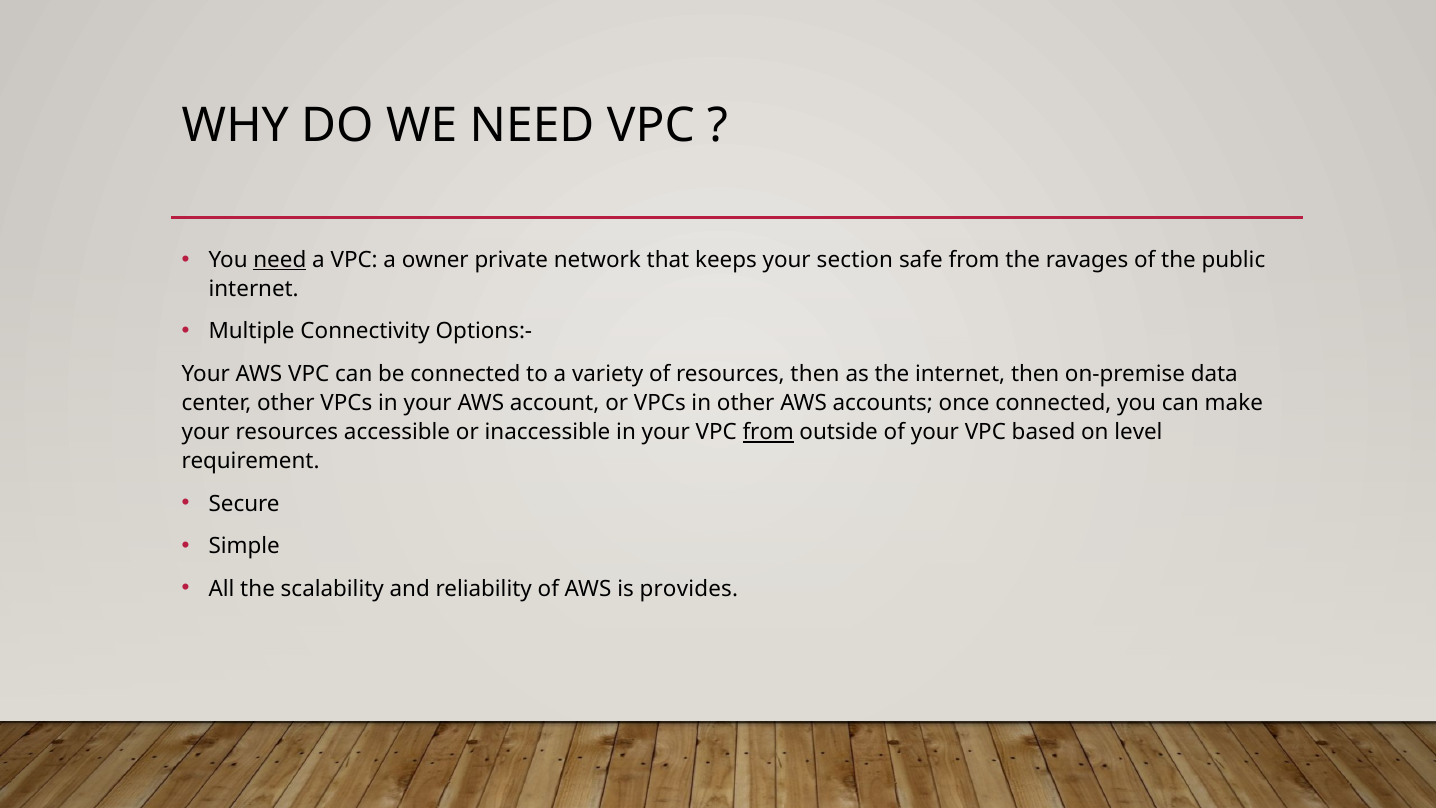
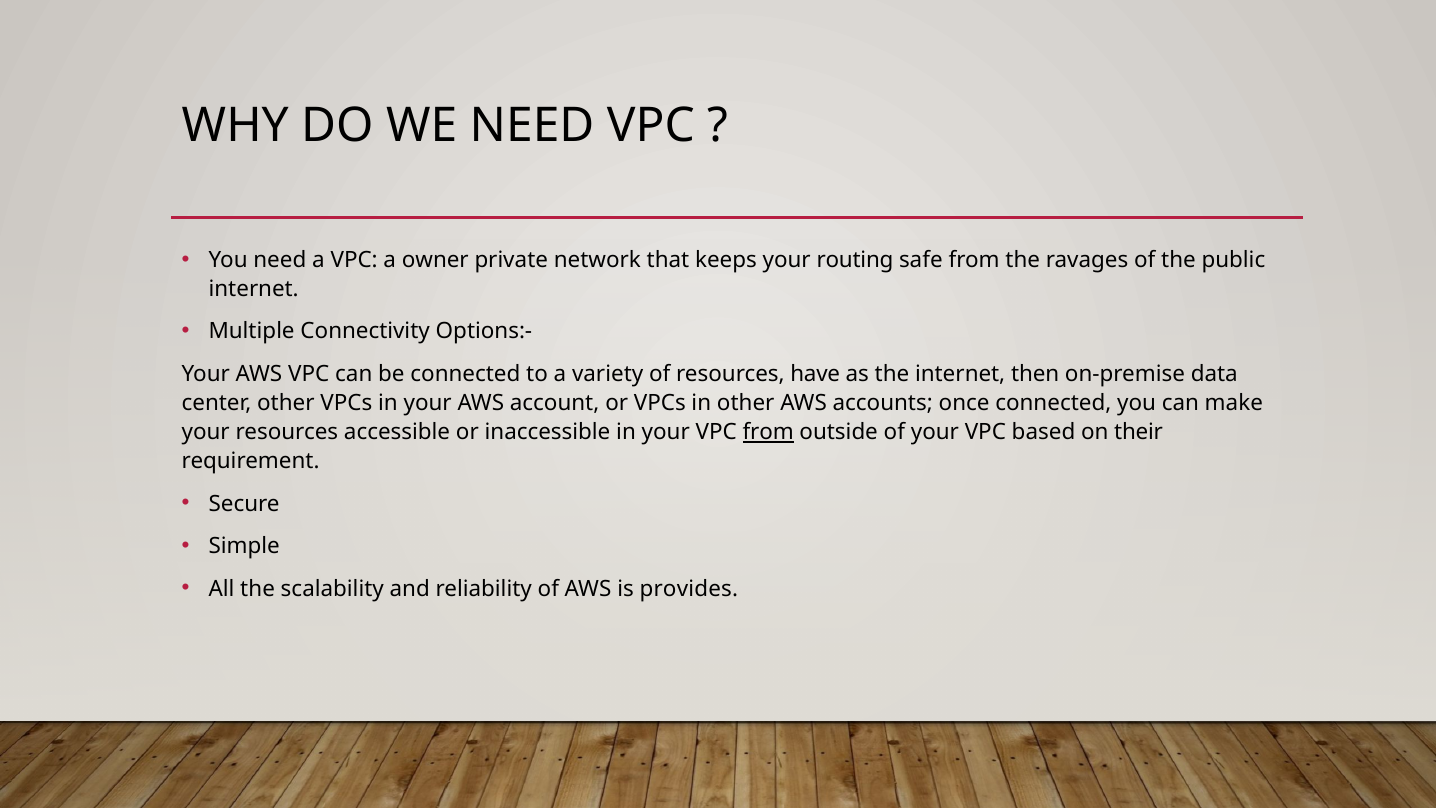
need underline: present -> none (280, 260)
section: section -> routing (855, 260)
resources then: then -> have (815, 374)
level: level -> their (1139, 432)
